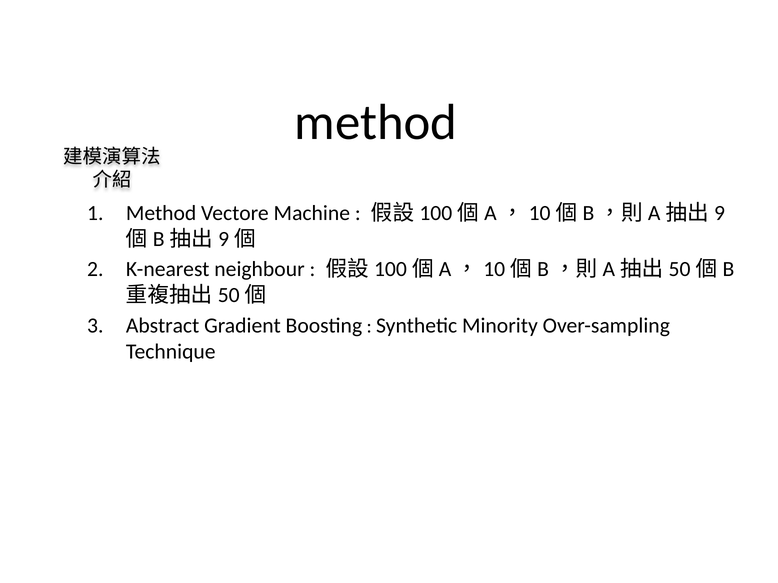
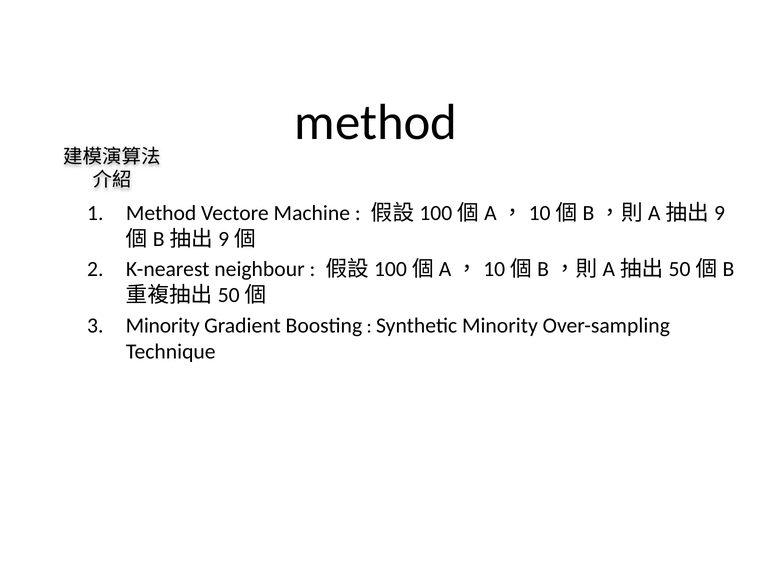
Abstract: Abstract -> Minority (163, 326)
